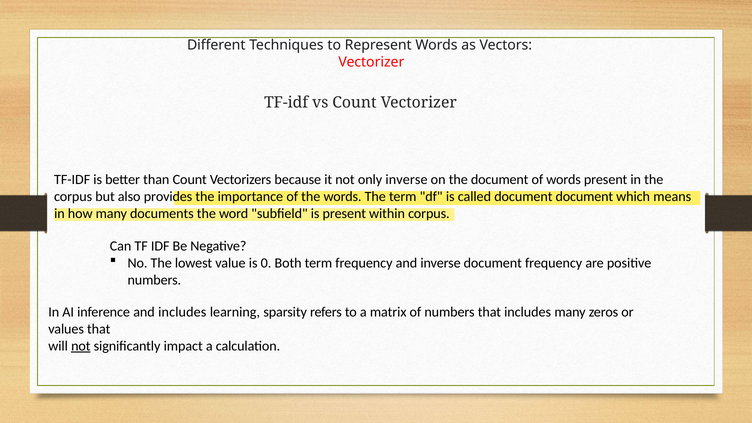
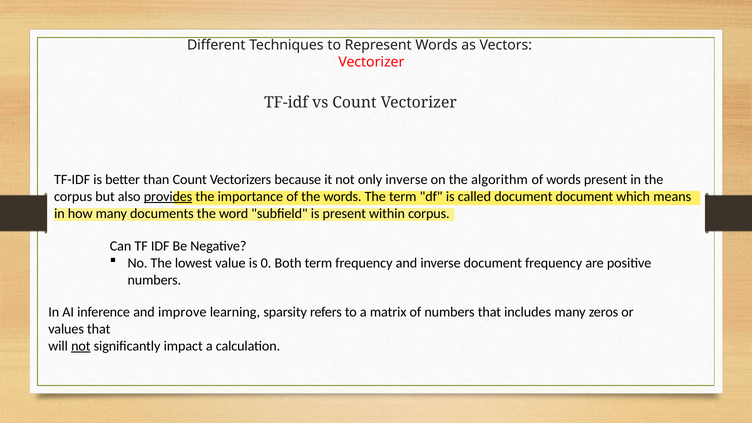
the document: document -> algorithm (500, 180)
provides underline: none -> present (168, 196)
and includes: includes -> improve (182, 312)
